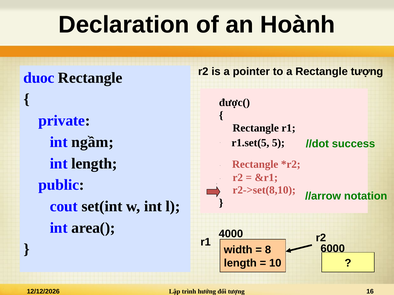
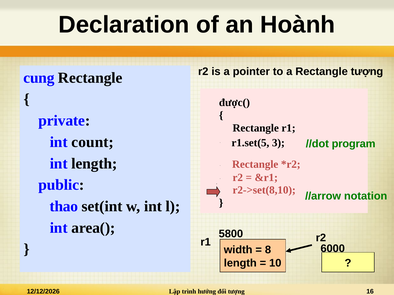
duoc: duoc -> cung (39, 78)
ngầm: ngầm -> count (93, 142)
r1.set(5 5: 5 -> 3 (278, 143)
success: success -> program (354, 144)
cout: cout -> thao (64, 207)
4000: 4000 -> 5800 (231, 234)
